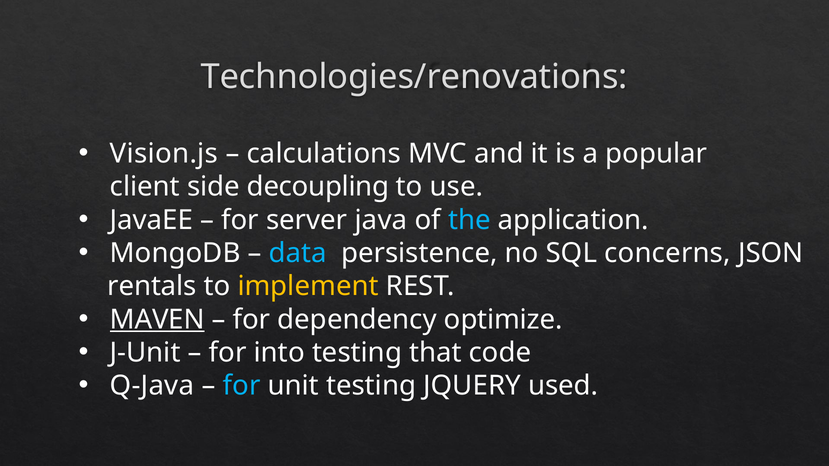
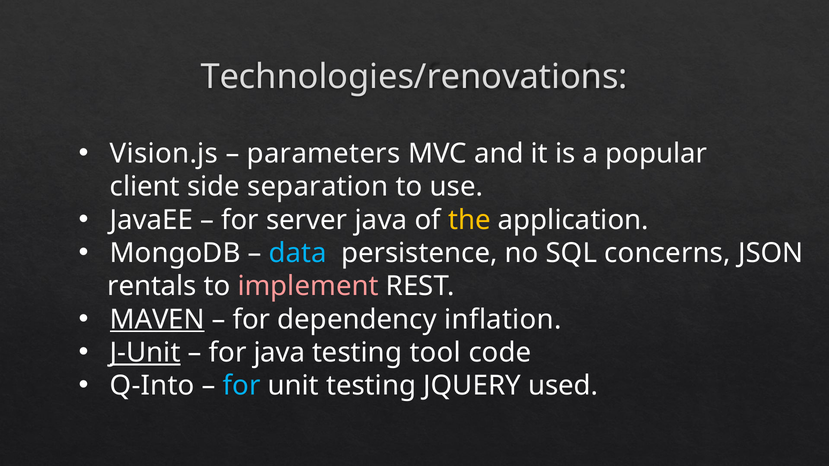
calculations: calculations -> parameters (324, 154)
decoupling: decoupling -> separation (318, 187)
the colour: light blue -> yellow (469, 220)
implement colour: yellow -> pink (308, 286)
optimize: optimize -> inflation (503, 320)
J-Unit underline: none -> present (145, 353)
for into: into -> java (279, 353)
that: that -> tool (435, 353)
Q-Java: Q-Java -> Q-Into (152, 386)
